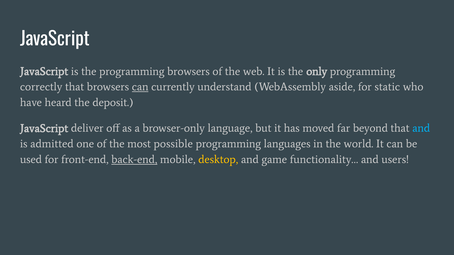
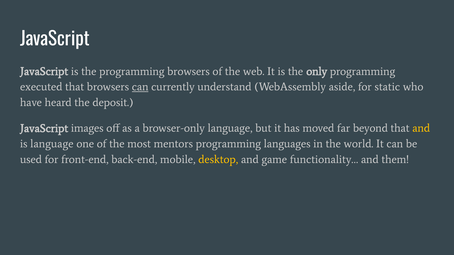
correctly: correctly -> executed (41, 87)
deliver: deliver -> images (87, 128)
and colour: light blue -> yellow (421, 128)
is admitted: admitted -> language (52, 144)
possible: possible -> mentors (173, 144)
back-end underline: present -> none (134, 160)
users: users -> them (395, 160)
